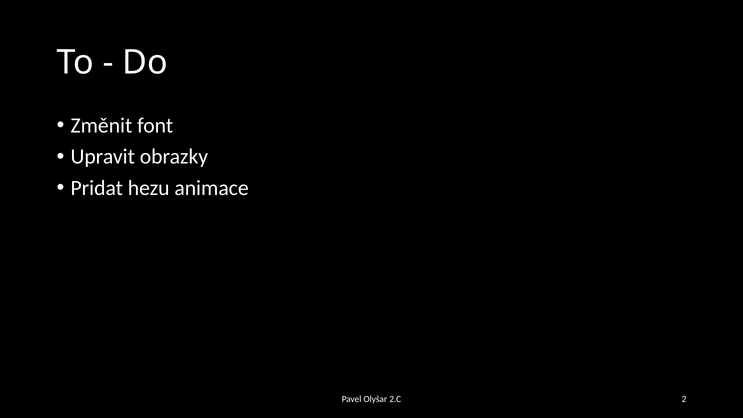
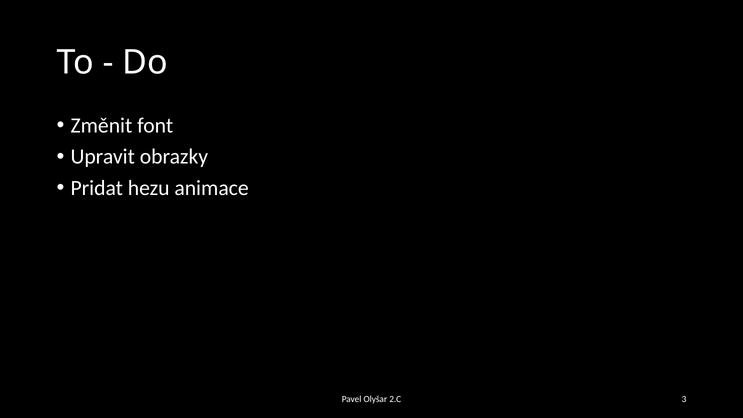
2: 2 -> 3 (684, 399)
